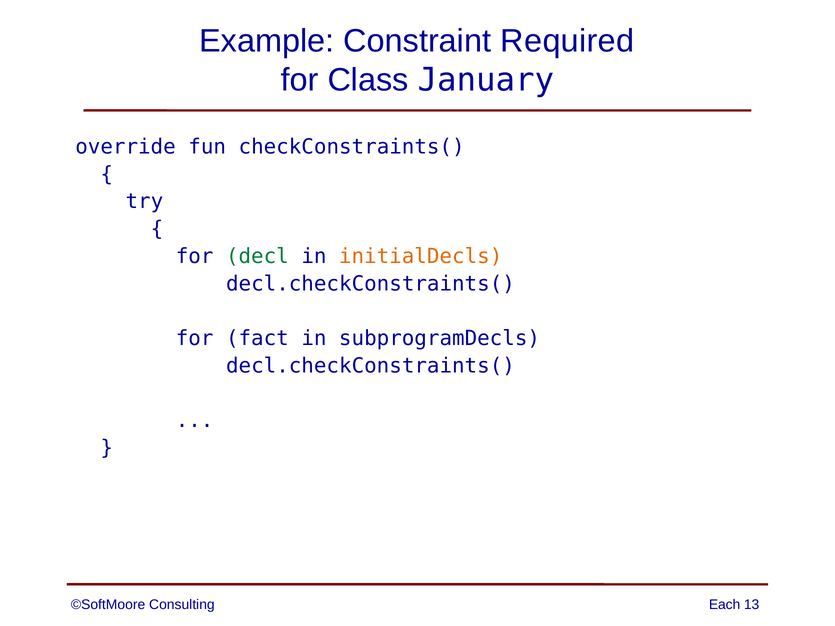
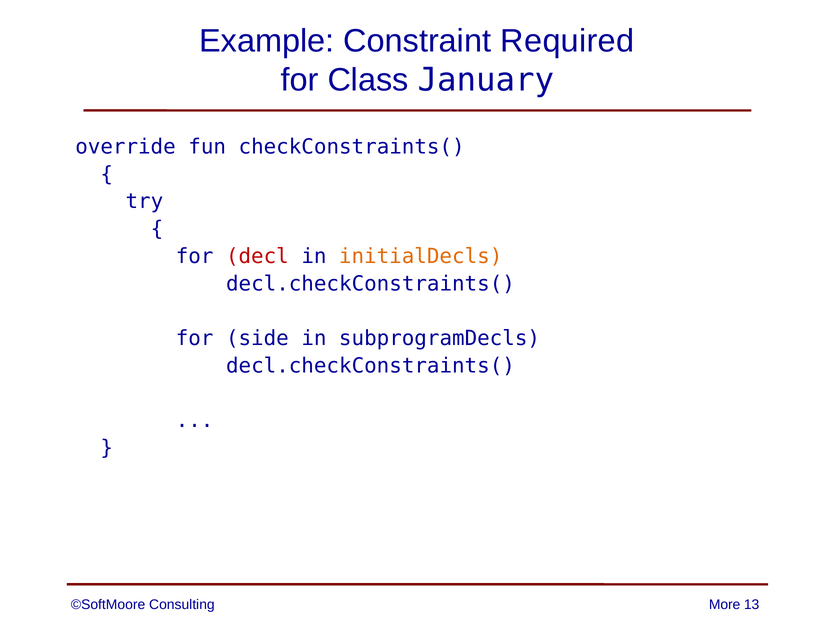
decl colour: green -> red (257, 256)
fact: fact -> side (257, 339)
Each: Each -> More (725, 605)
